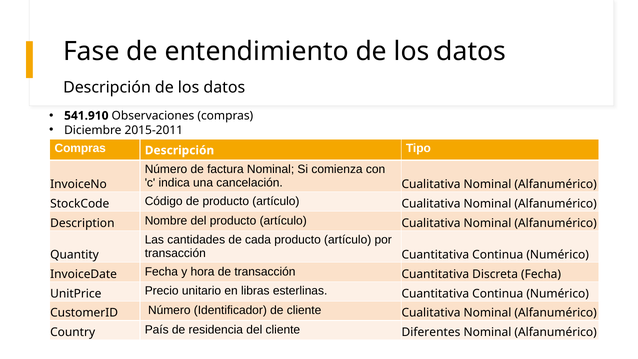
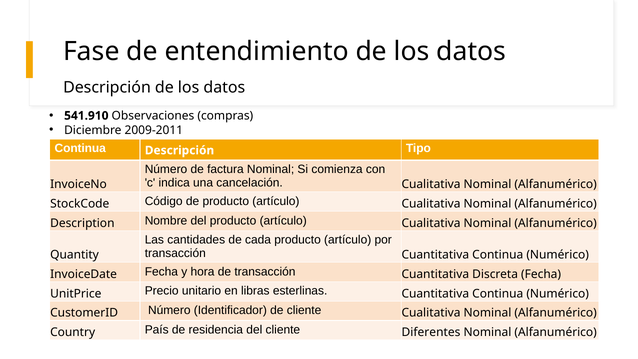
2015-2011: 2015-2011 -> 2009-2011 (154, 130)
Compras: Compras -> Continua (80, 148)
